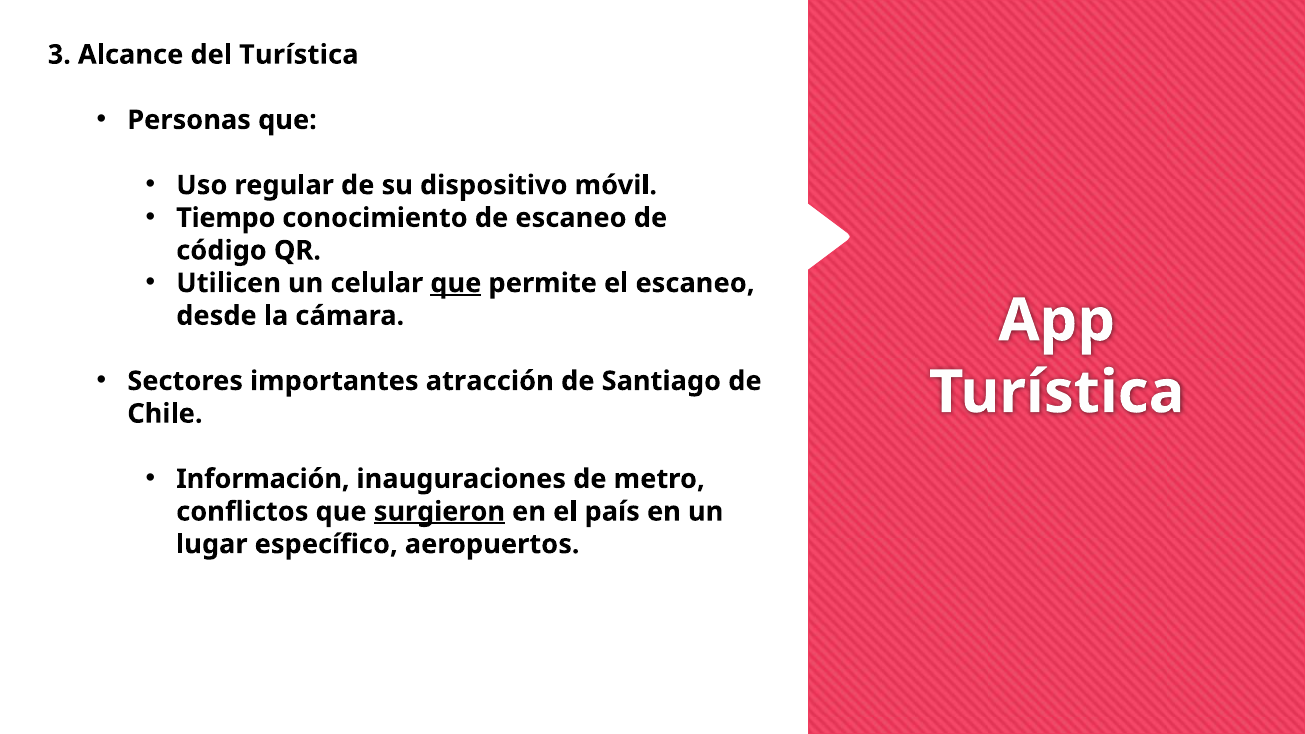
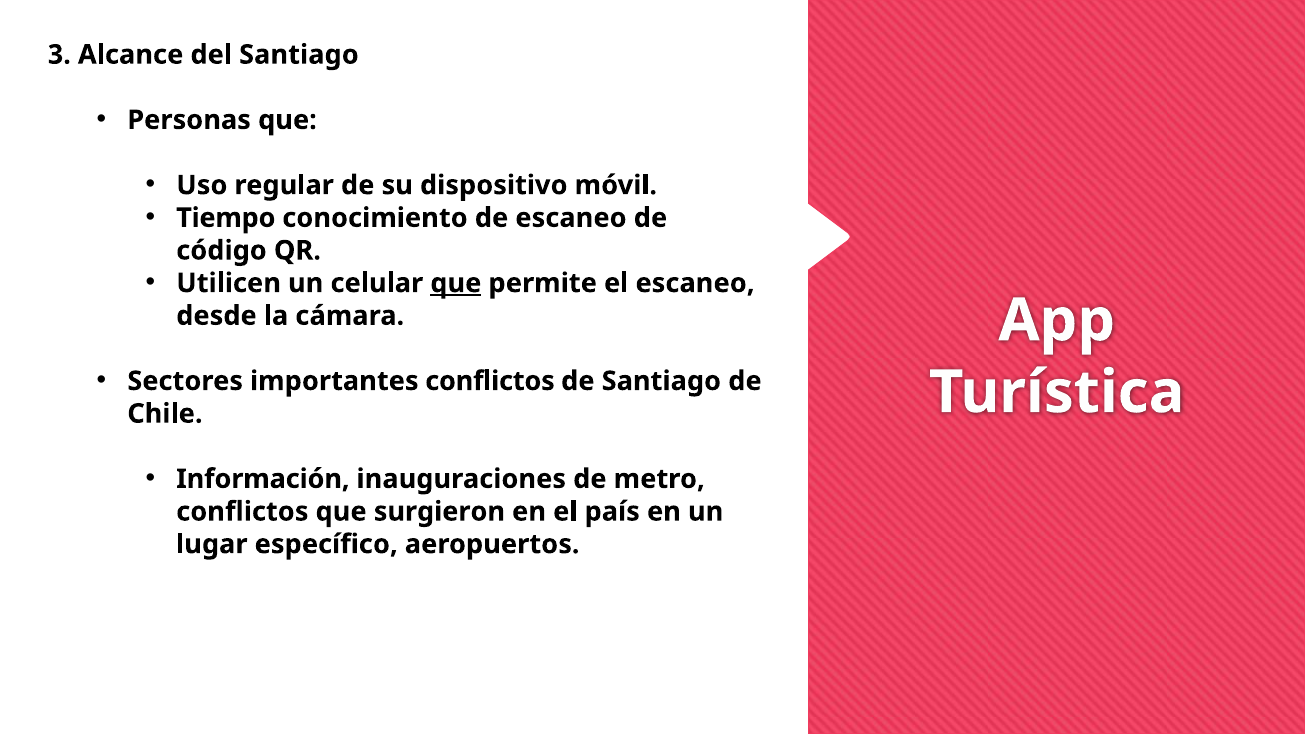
del Turística: Turística -> Santiago (299, 55)
importantes atracción: atracción -> conflictos (490, 381)
surgieron underline: present -> none (439, 512)
